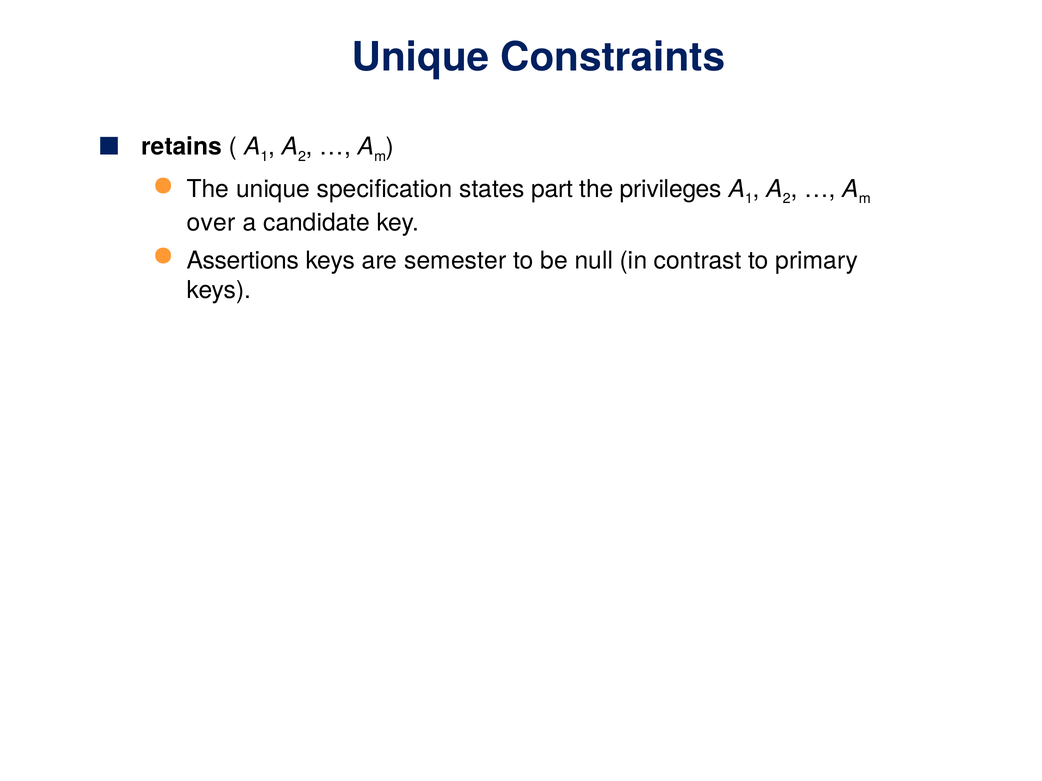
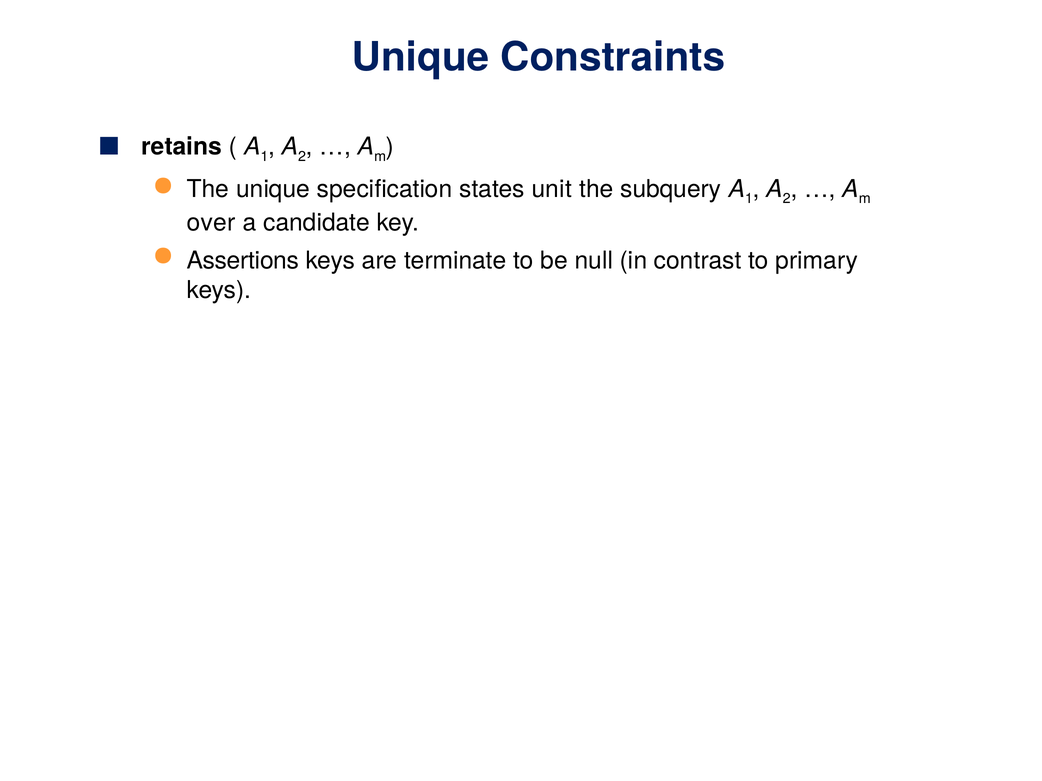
part: part -> unit (552, 189)
privileges: privileges -> subquery (671, 189)
semester: semester -> terminate (455, 261)
